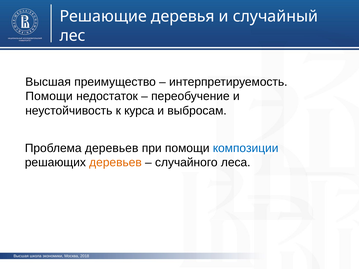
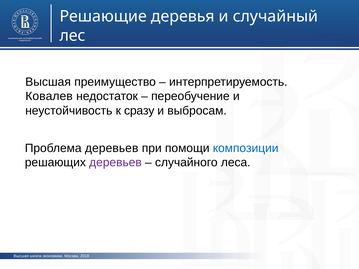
Помощи: Помощи -> Ковалев (49, 96)
курса: курса -> сразу (139, 111)
деревьев colour: orange -> purple (115, 163)
